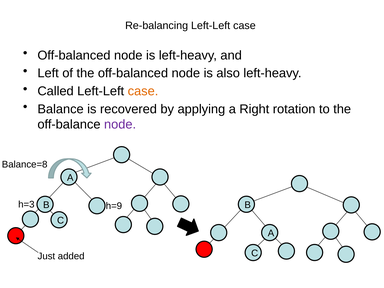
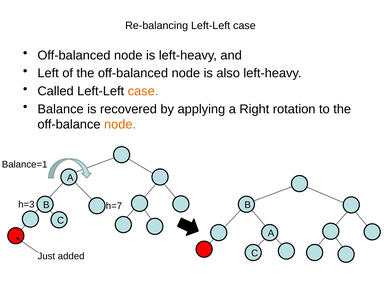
node colour: purple -> orange (120, 124)
Balance=8: Balance=8 -> Balance=1 (25, 164)
h=9: h=9 -> h=7 (114, 206)
